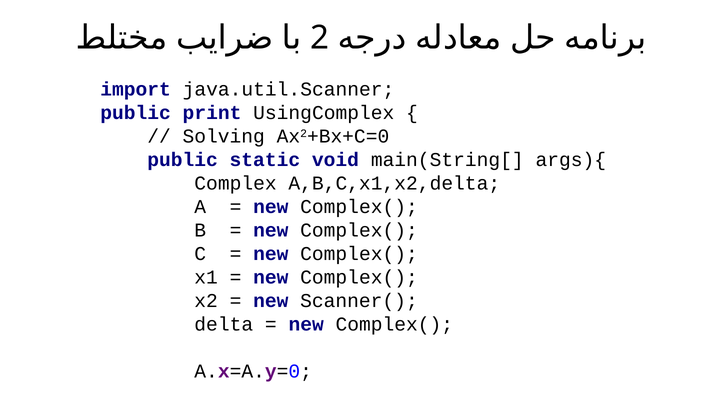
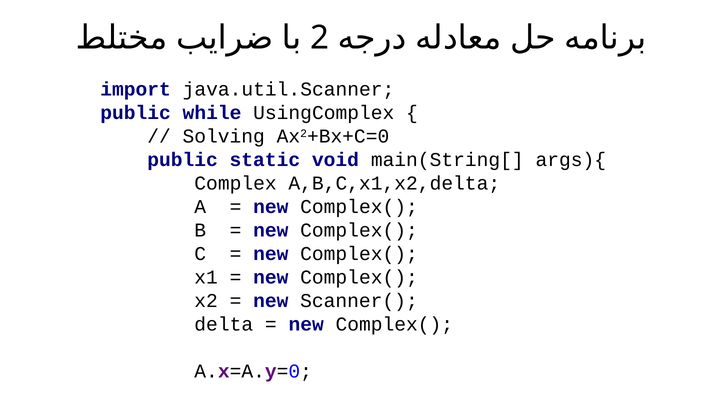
print: print -> while (212, 113)
